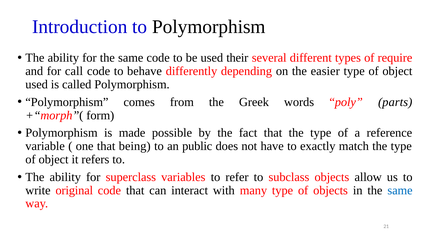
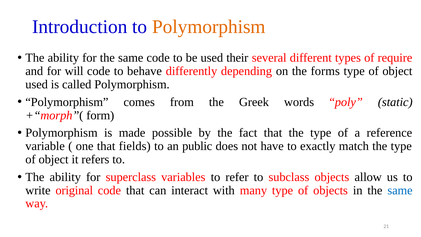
Polymorphism colour: black -> orange (209, 27)
call: call -> will (74, 71)
easier: easier -> forms (325, 71)
parts: parts -> static (395, 102)
being: being -> fields (135, 146)
